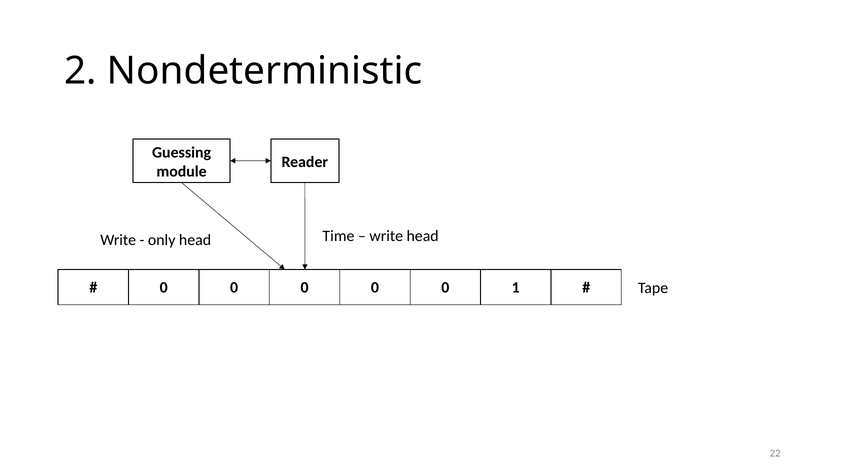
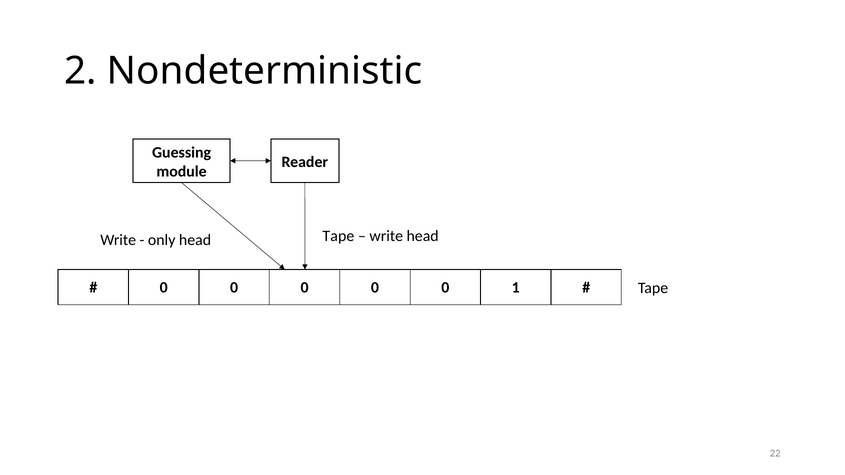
Time: Time -> Tape (338, 236)
